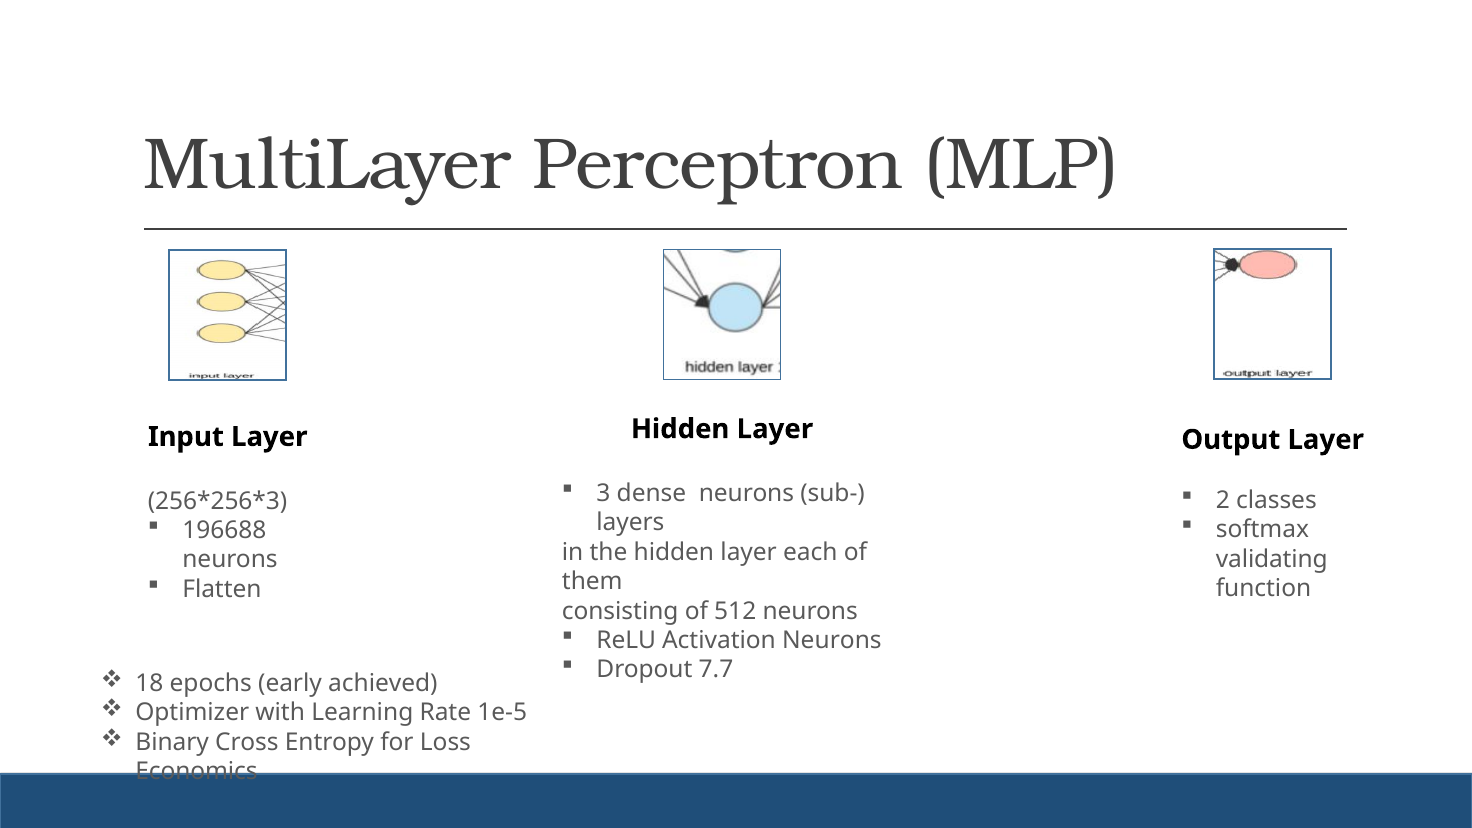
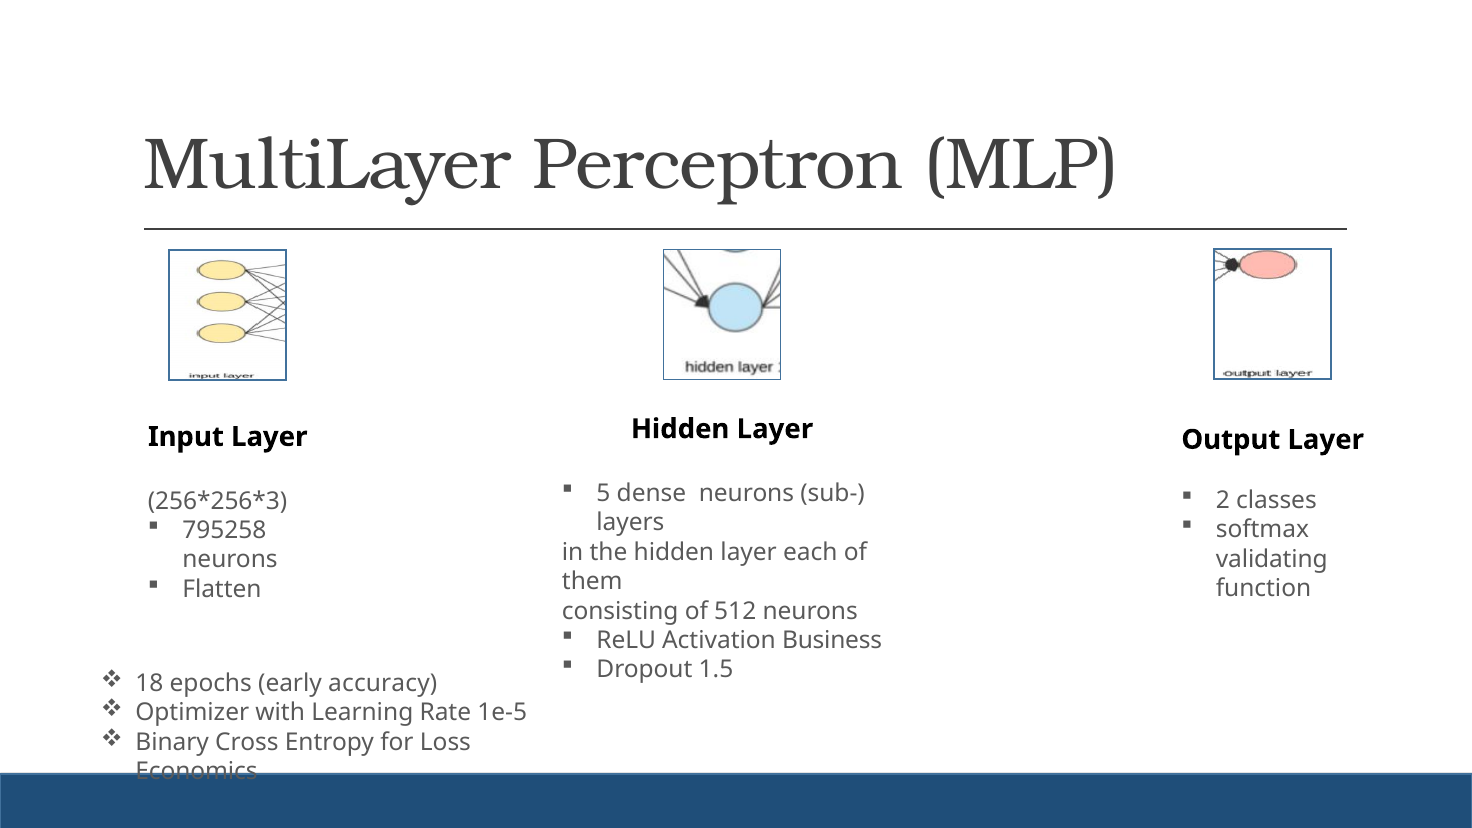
3: 3 -> 5 (603, 493)
196688: 196688 -> 795258 (224, 530)
Activation Neurons: Neurons -> Business (832, 640)
7.7: 7.7 -> 1.5 (716, 670)
achieved: achieved -> accuracy (383, 683)
